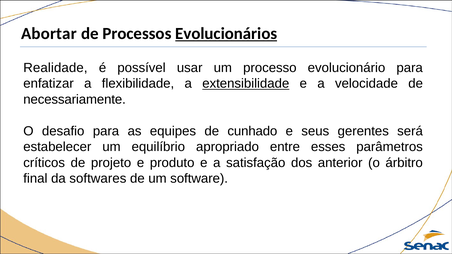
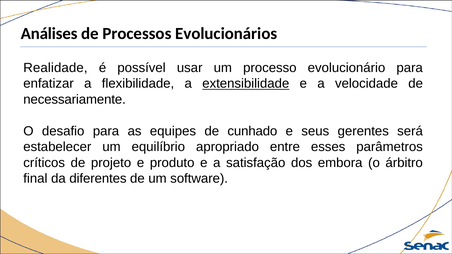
Abortar: Abortar -> Análises (49, 33)
Evolucionários underline: present -> none (226, 33)
anterior: anterior -> embora (340, 163)
softwares: softwares -> diferentes (98, 179)
